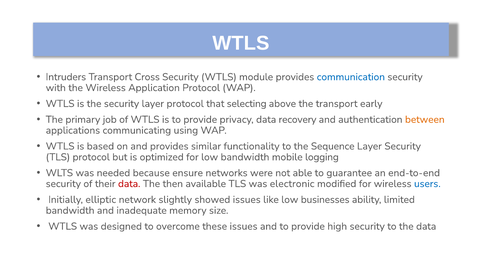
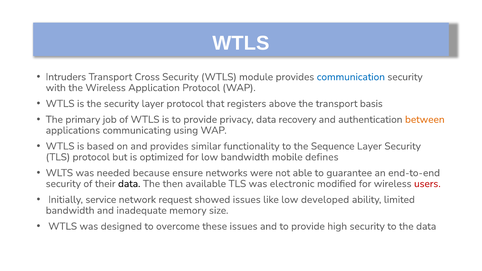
selecting: selecting -> registers (247, 104)
early: early -> basis (371, 104)
logging: logging -> defines (322, 157)
data colour: red -> black (129, 184)
users colour: blue -> red (427, 184)
elliptic: elliptic -> service (101, 200)
slightly: slightly -> request (175, 200)
businesses: businesses -> developed (325, 200)
